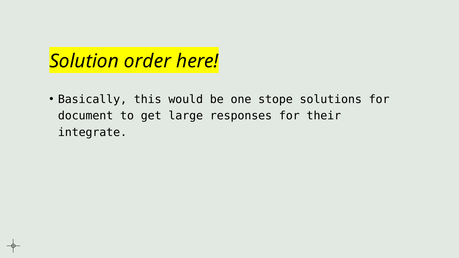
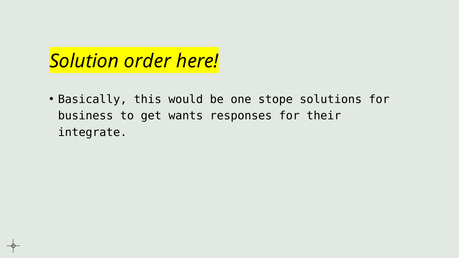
document: document -> business (86, 116)
large: large -> wants (186, 116)
